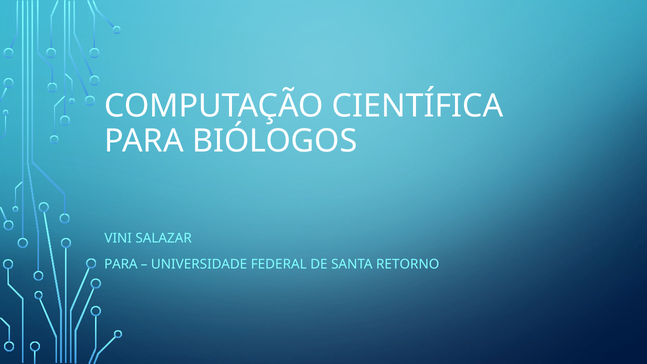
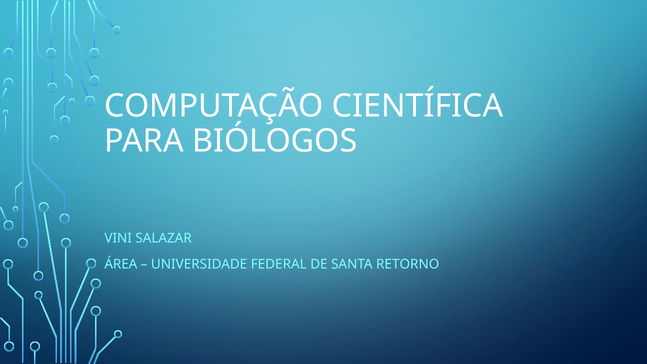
PARA: PARA -> ÁREA (121, 264)
